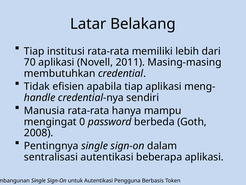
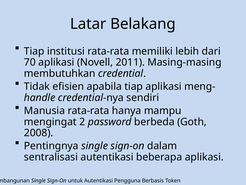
0: 0 -> 2 (82, 121)
